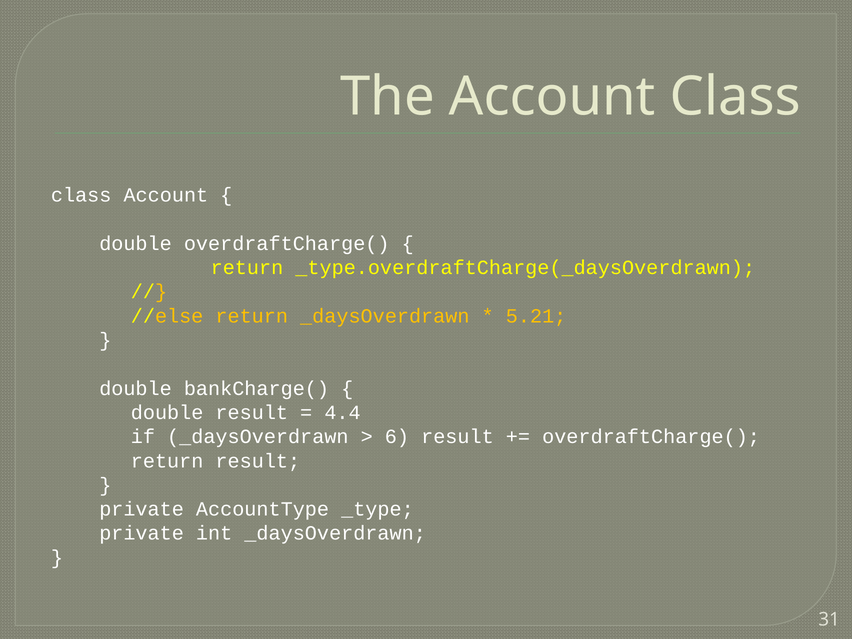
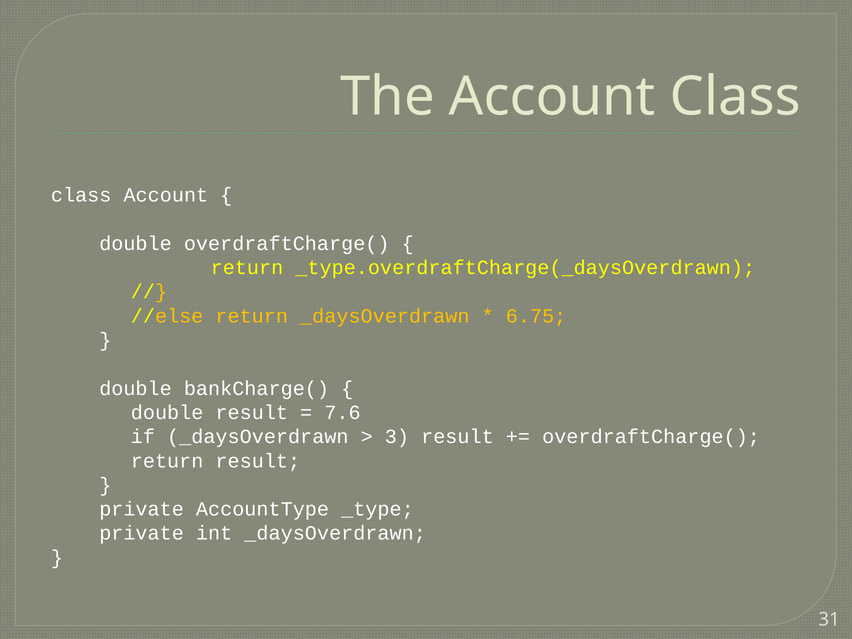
5.21: 5.21 -> 6.75 (536, 316)
4.4: 4.4 -> 7.6 (342, 413)
6: 6 -> 3 (397, 437)
